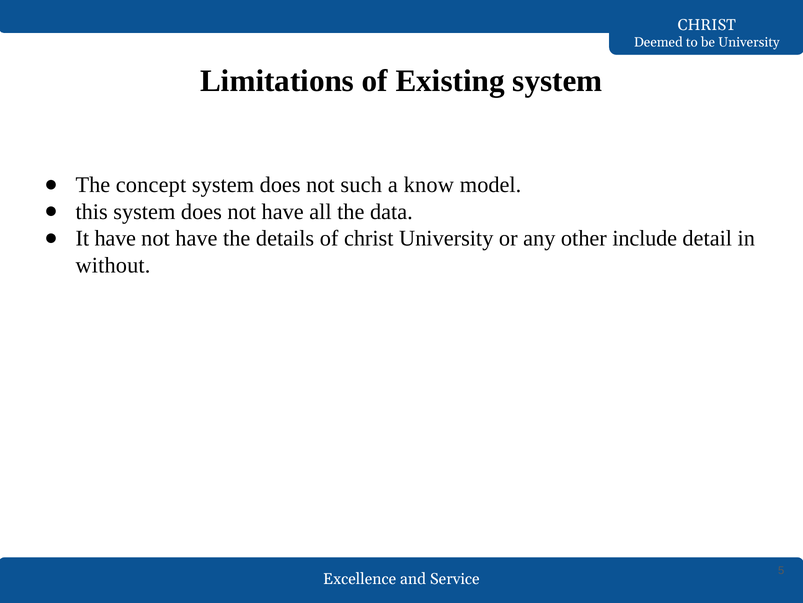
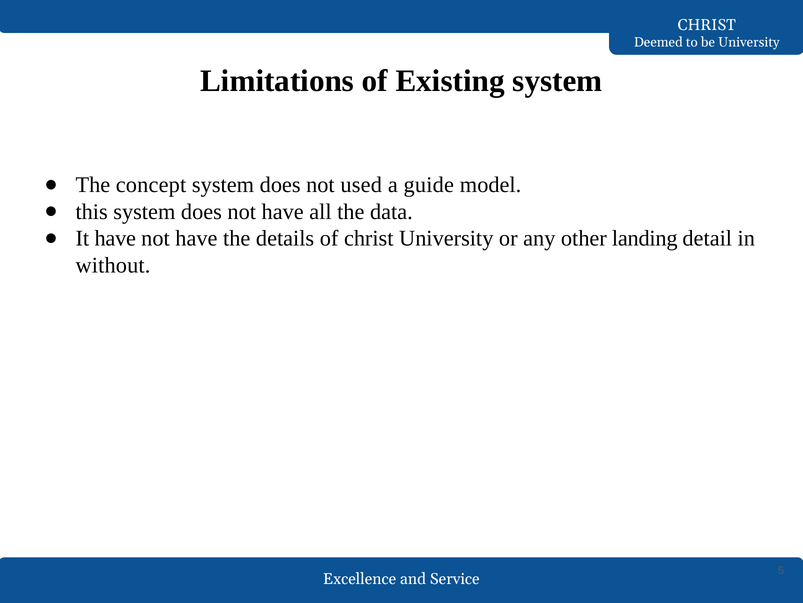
such: such -> used (361, 185)
know: know -> guide (429, 185)
include: include -> landing (645, 238)
